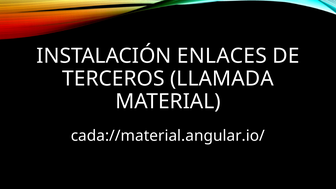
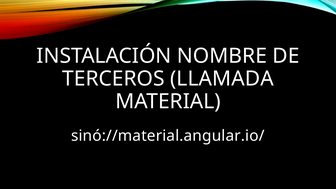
ENLACES: ENLACES -> NOMBRE (222, 56)
cada://material.angular.io/: cada://material.angular.io/ -> sinó://material.angular.io/ (168, 136)
